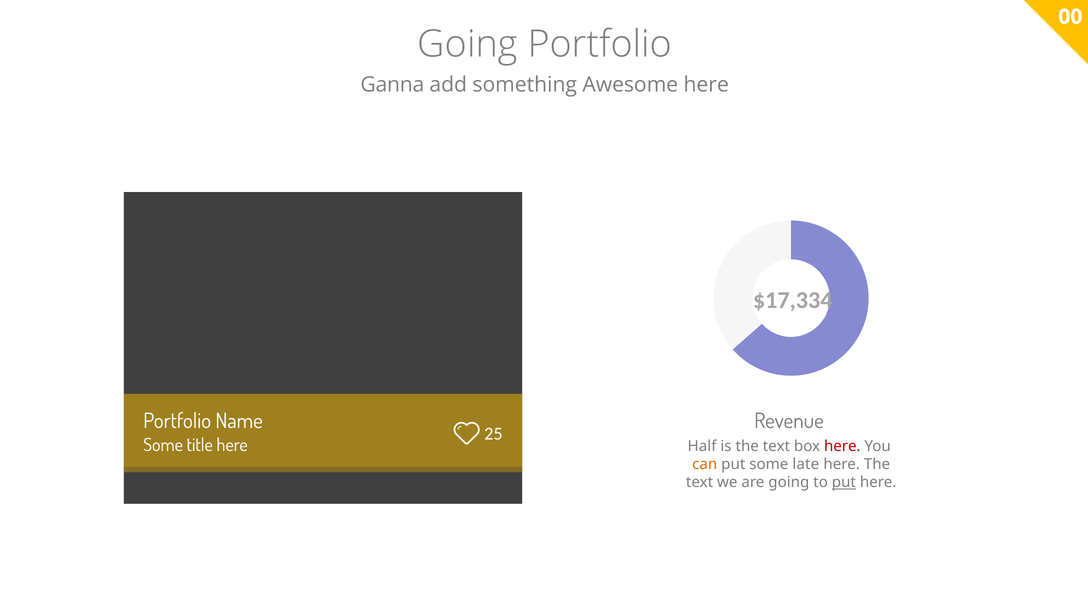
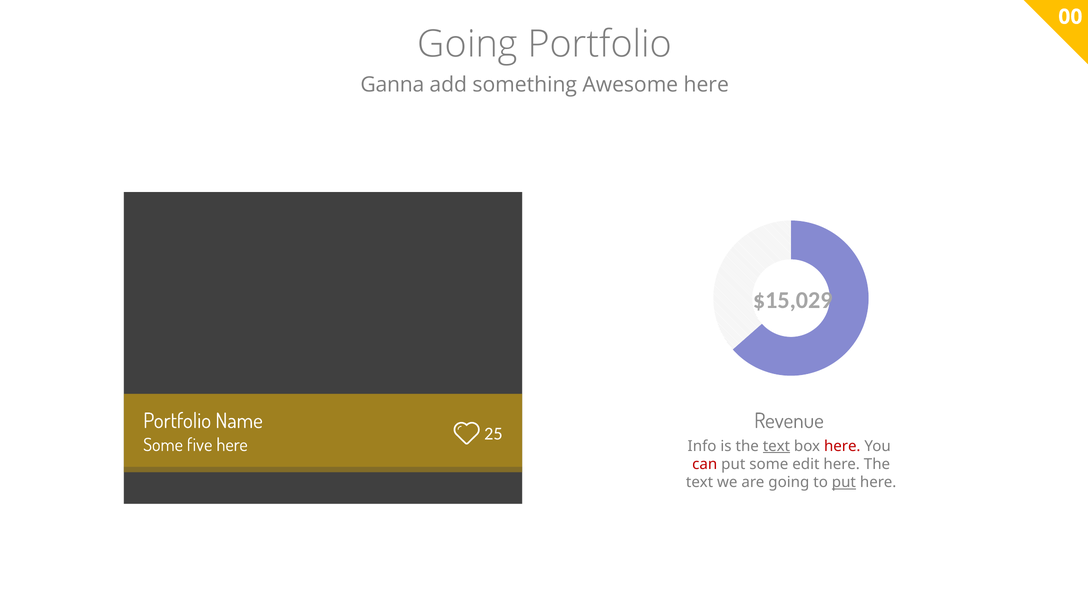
$17,334: $17,334 -> $15,029 (793, 300)
title: title -> five (200, 445)
Half: Half -> Info (702, 446)
text underline: none -> present (776, 446)
can colour: orange -> red (705, 464)
late: late -> edit (806, 464)
